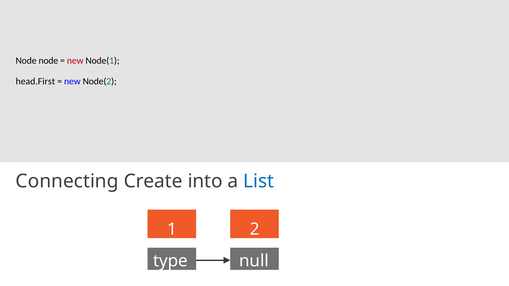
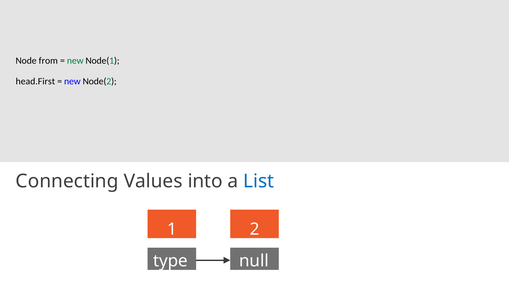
Node node: node -> from (48, 61)
new colour: red -> green (75, 61)
Create: Create -> Values (153, 181)
